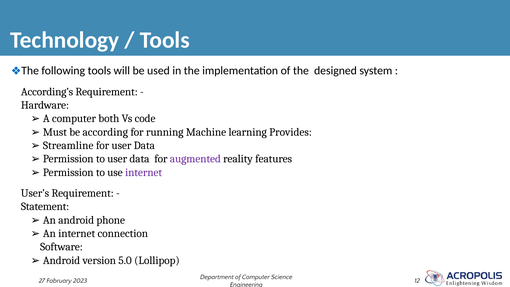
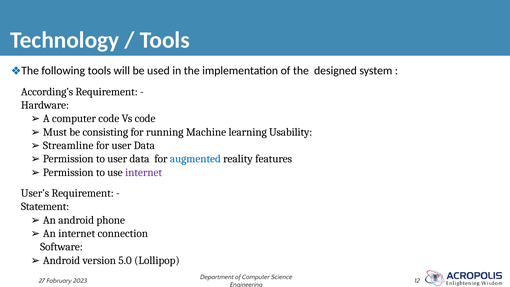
computer both: both -> code (109, 119)
according: according -> consisting (105, 132)
Provides: Provides -> Usability (291, 132)
augmented colour: purple -> blue (195, 159)
